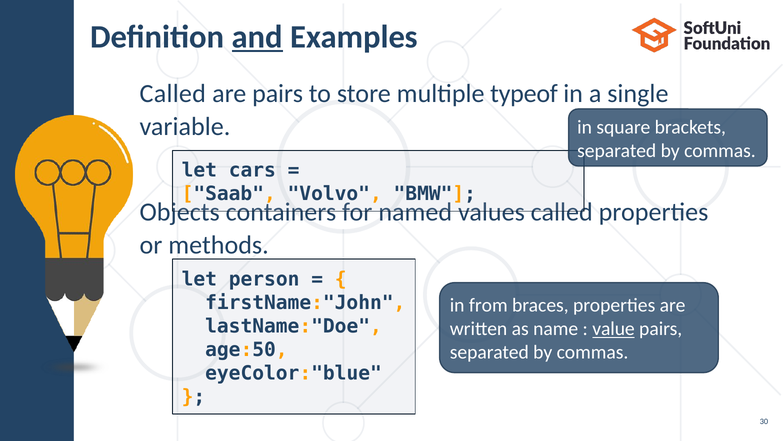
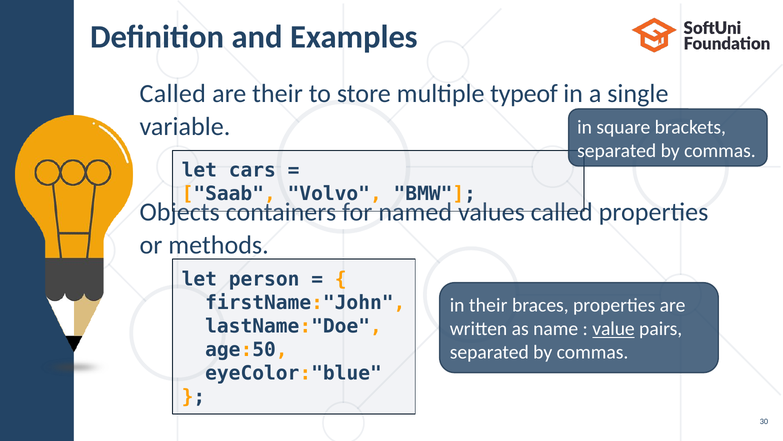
and underline: present -> none (257, 37)
are pairs: pairs -> their (278, 93)
in from: from -> their (488, 305)
